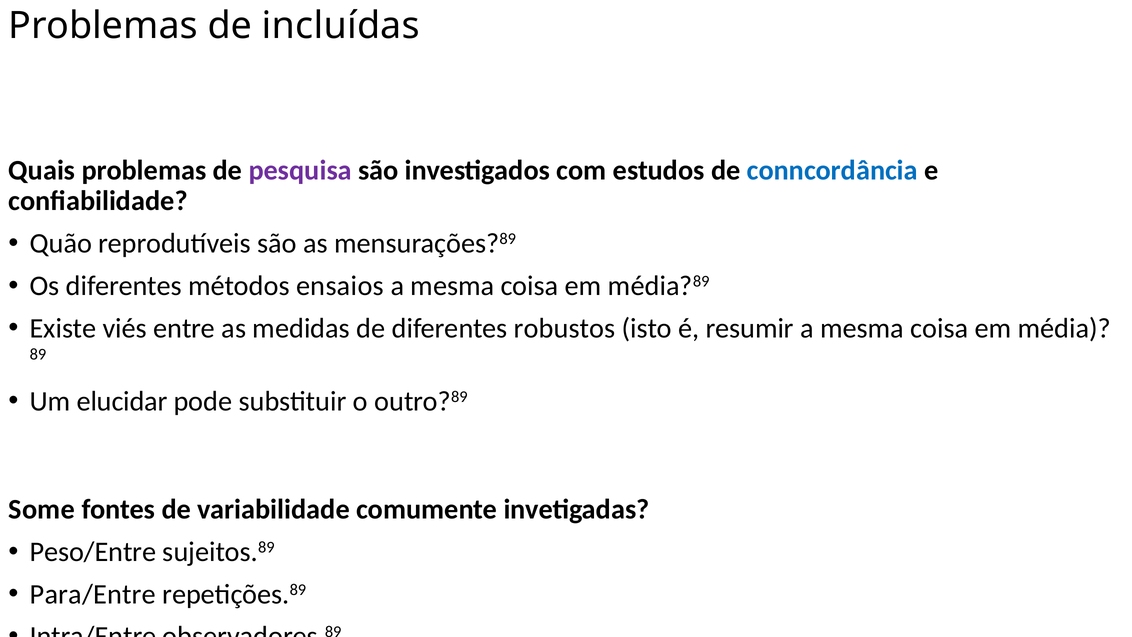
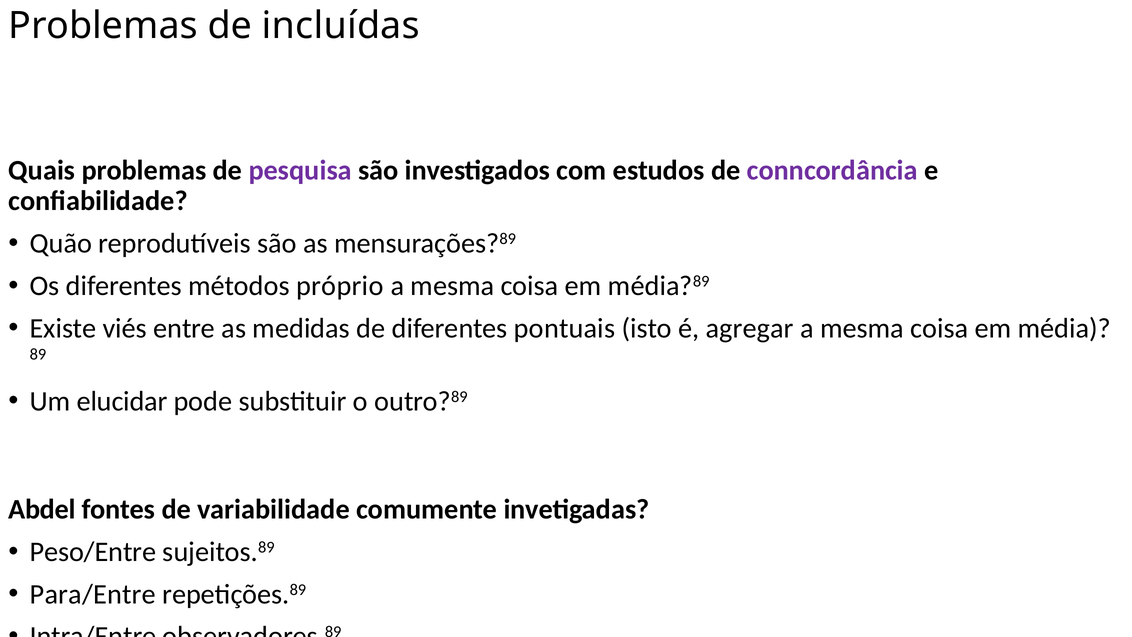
conncordância colour: blue -> purple (832, 171)
ensaios: ensaios -> próprio (340, 286)
robustos: robustos -> pontuais (565, 328)
resumir: resumir -> agregar (750, 328)
Some: Some -> Abdel (42, 509)
